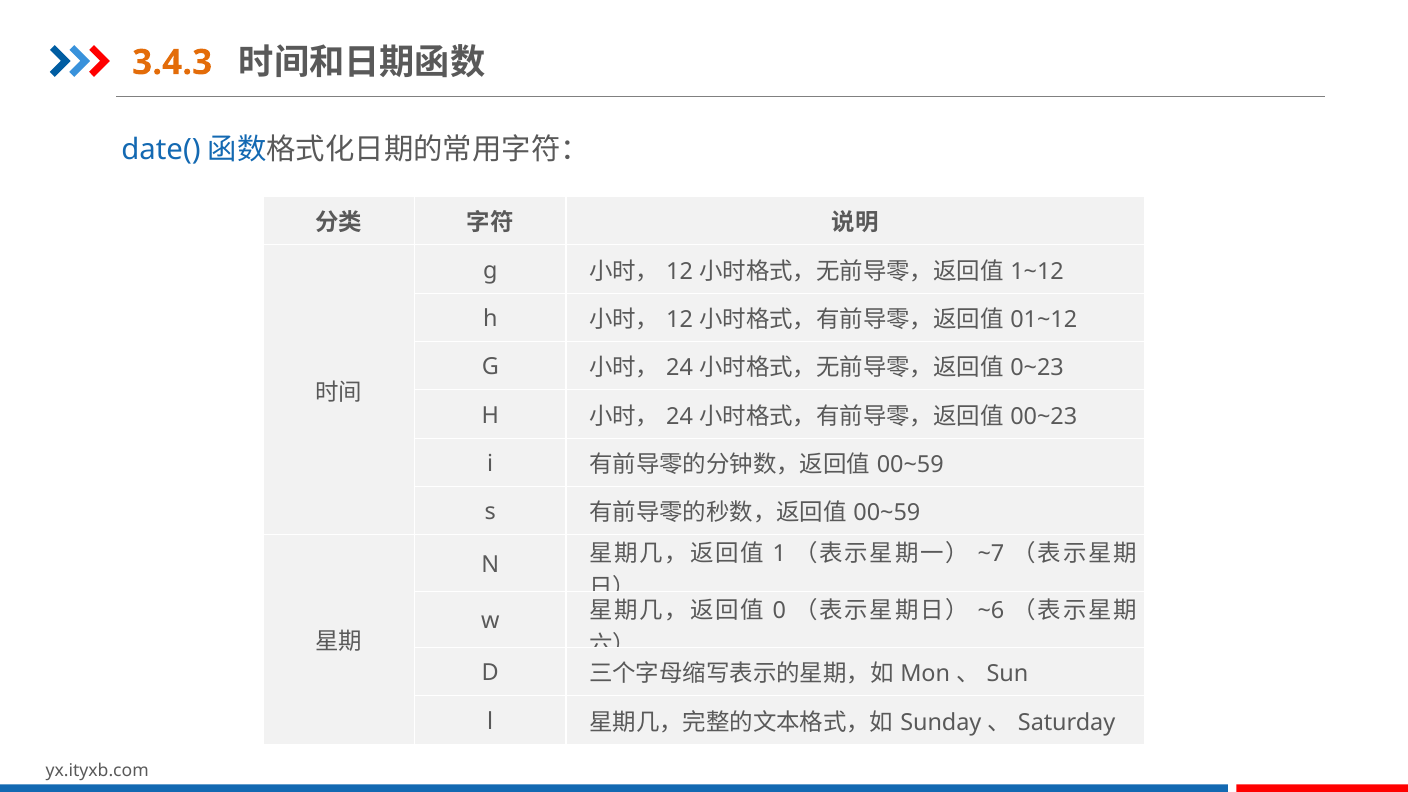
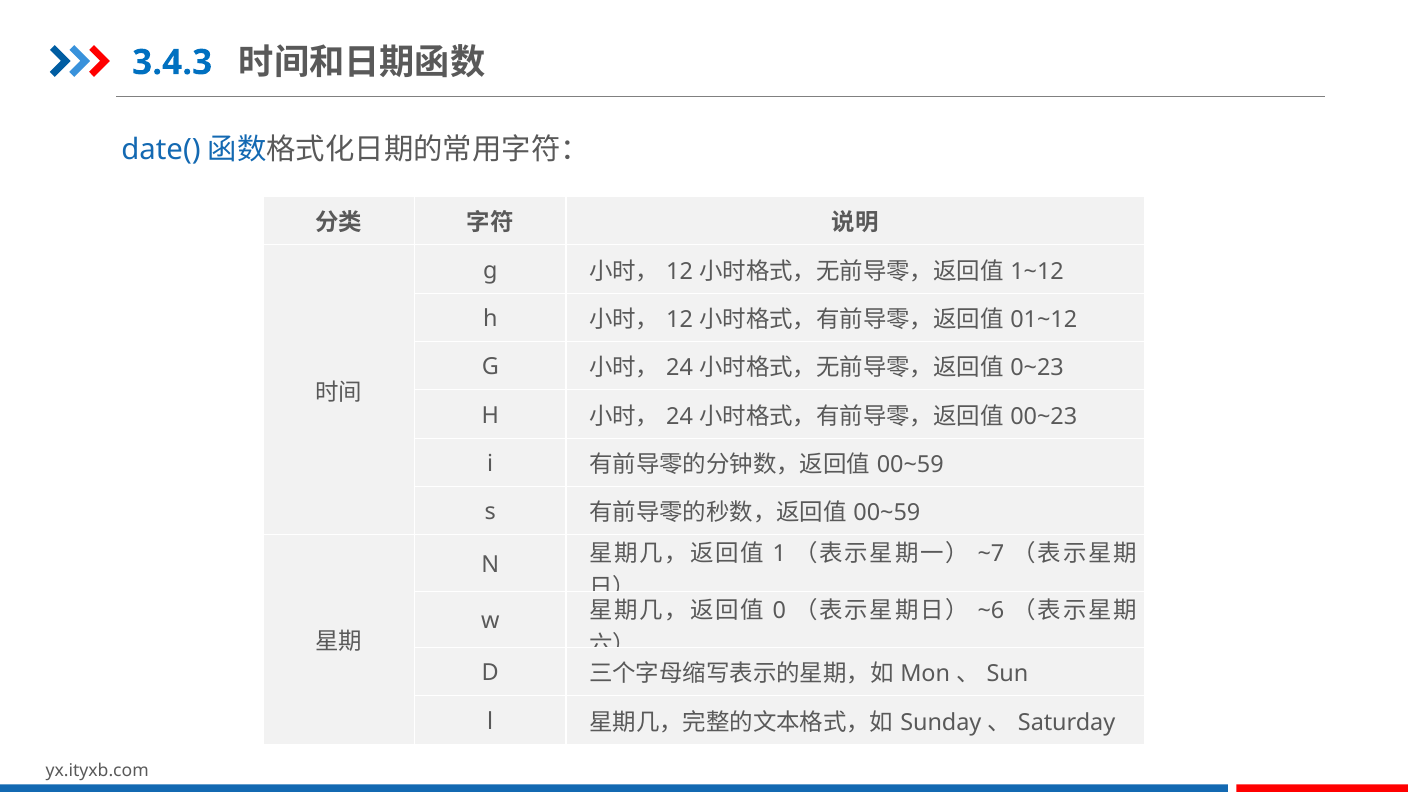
3.4.3 colour: orange -> blue (172, 63)
